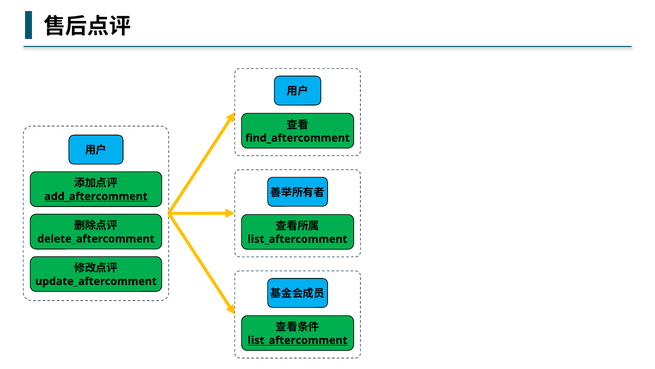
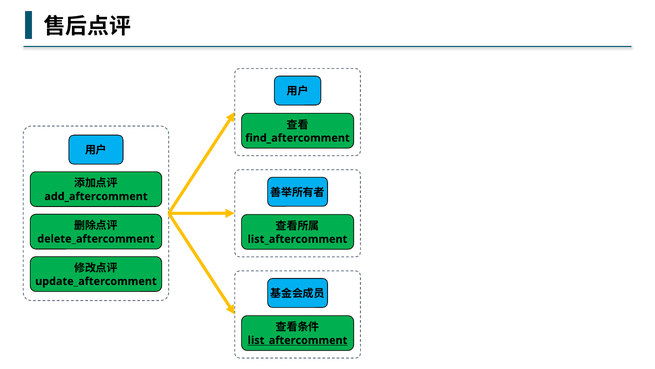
add_aftercomment underline: present -> none (96, 196)
